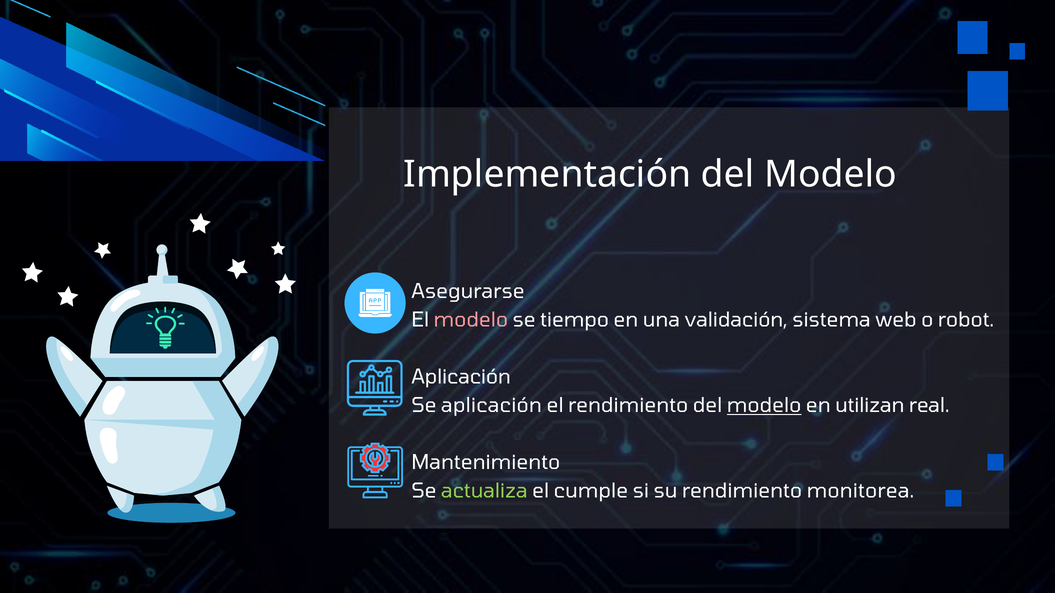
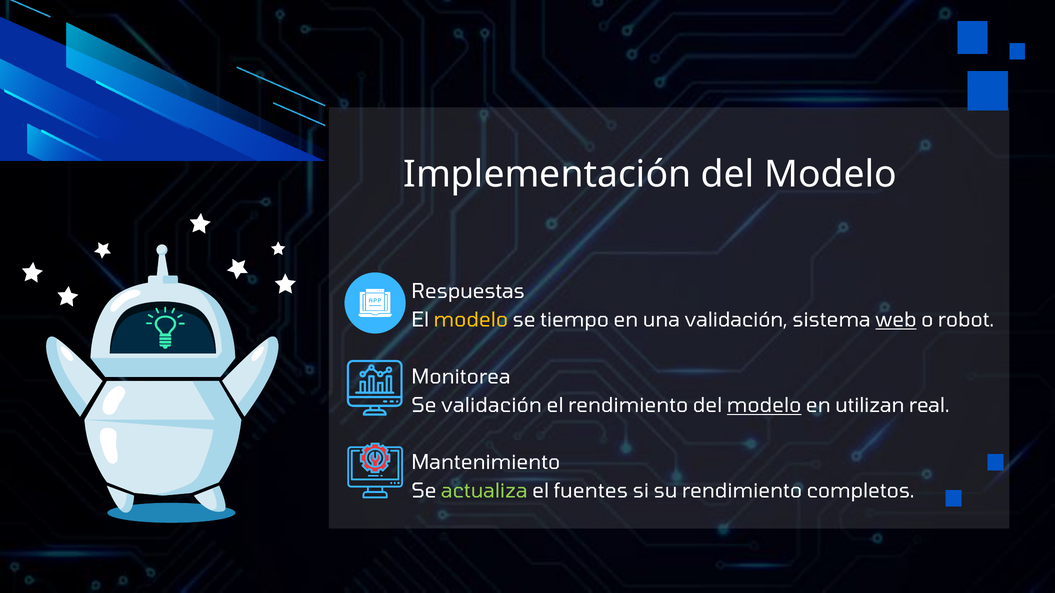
Asegurarse: Asegurarse -> Respuestas (468, 292)
modelo colour: pink -> yellow (471, 320)
web underline: none -> present (896, 320)
Aplicación: Aplicación -> Monitorea (461, 377)
Se aplicación: aplicación -> validación (492, 406)
cumple: cumple -> fuentes (591, 492)
monitorea: monitorea -> completos (861, 492)
